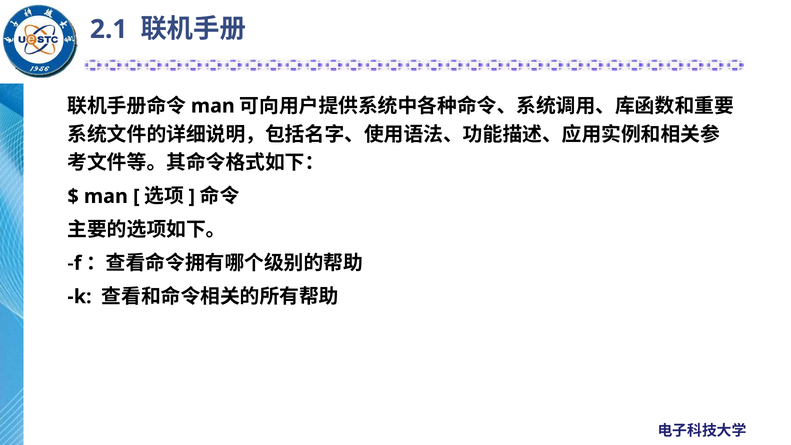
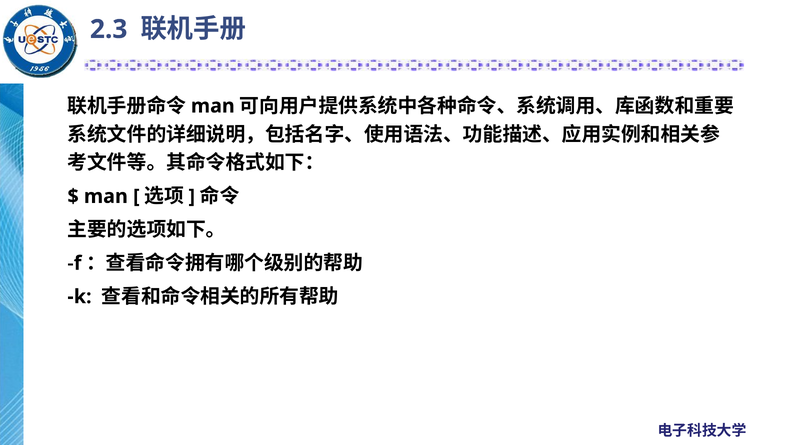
2.1: 2.1 -> 2.3 (109, 29)
